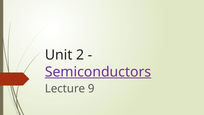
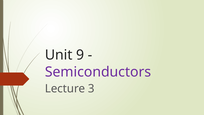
2: 2 -> 9 (80, 55)
Semiconductors underline: present -> none (98, 72)
9: 9 -> 3 (91, 88)
